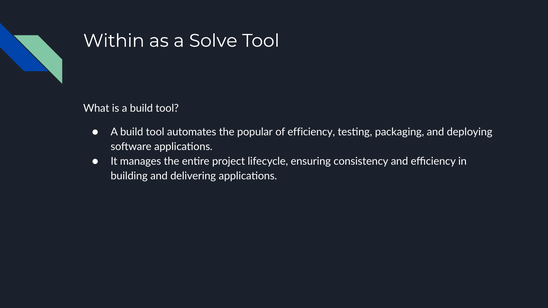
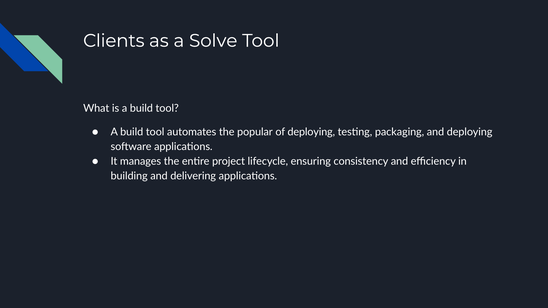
Within: Within -> Clients (114, 41)
of efficiency: efficiency -> deploying (311, 132)
